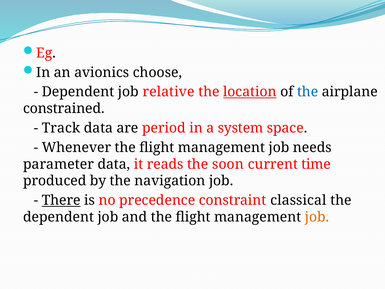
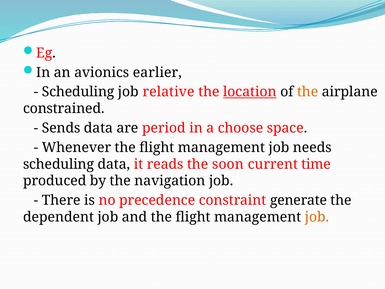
choose: choose -> earlier (157, 72)
Dependent: Dependent -> Scheduling (78, 92)
the colour: blue -> orange (308, 92)
Track: Track -> Sends (61, 128)
system: system -> choose (241, 128)
parameter: parameter -> scheduling (59, 164)
There underline: present -> none (61, 200)
classical: classical -> generate (299, 200)
